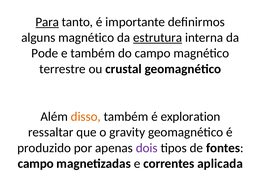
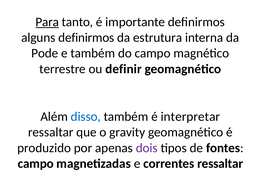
alguns magnético: magnético -> definirmos (86, 38)
estrutura underline: present -> none (158, 38)
crustal: crustal -> definir (123, 69)
disso colour: orange -> blue (86, 116)
exploration: exploration -> interpretar (190, 116)
correntes aplicada: aplicada -> ressaltar (220, 163)
